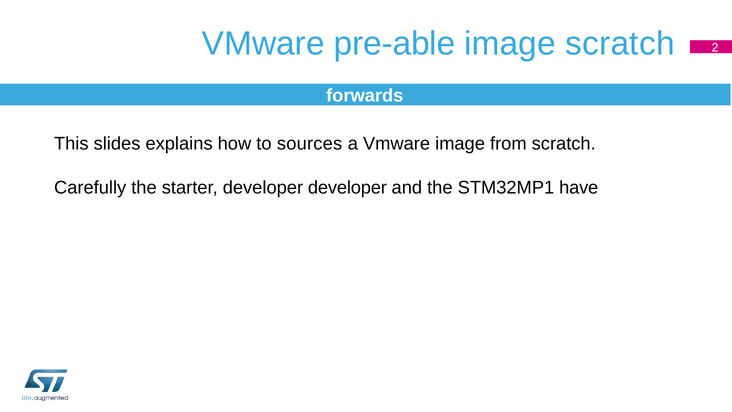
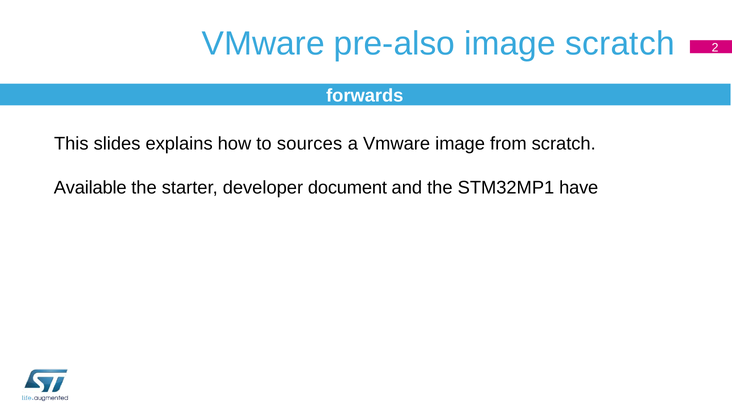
pre-able: pre-able -> pre-also (395, 44)
Carefully: Carefully -> Available (90, 188)
developer developer: developer -> document (347, 188)
